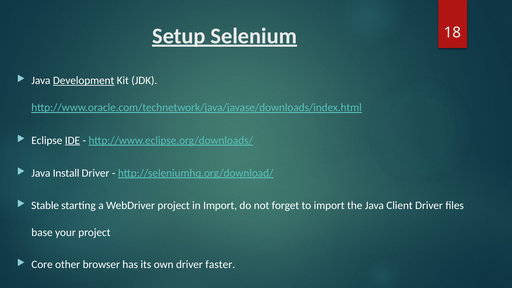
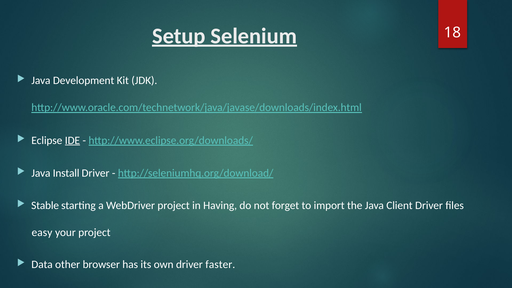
Development underline: present -> none (84, 80)
in Import: Import -> Having (220, 206)
base: base -> easy (42, 232)
Core: Core -> Data (42, 265)
